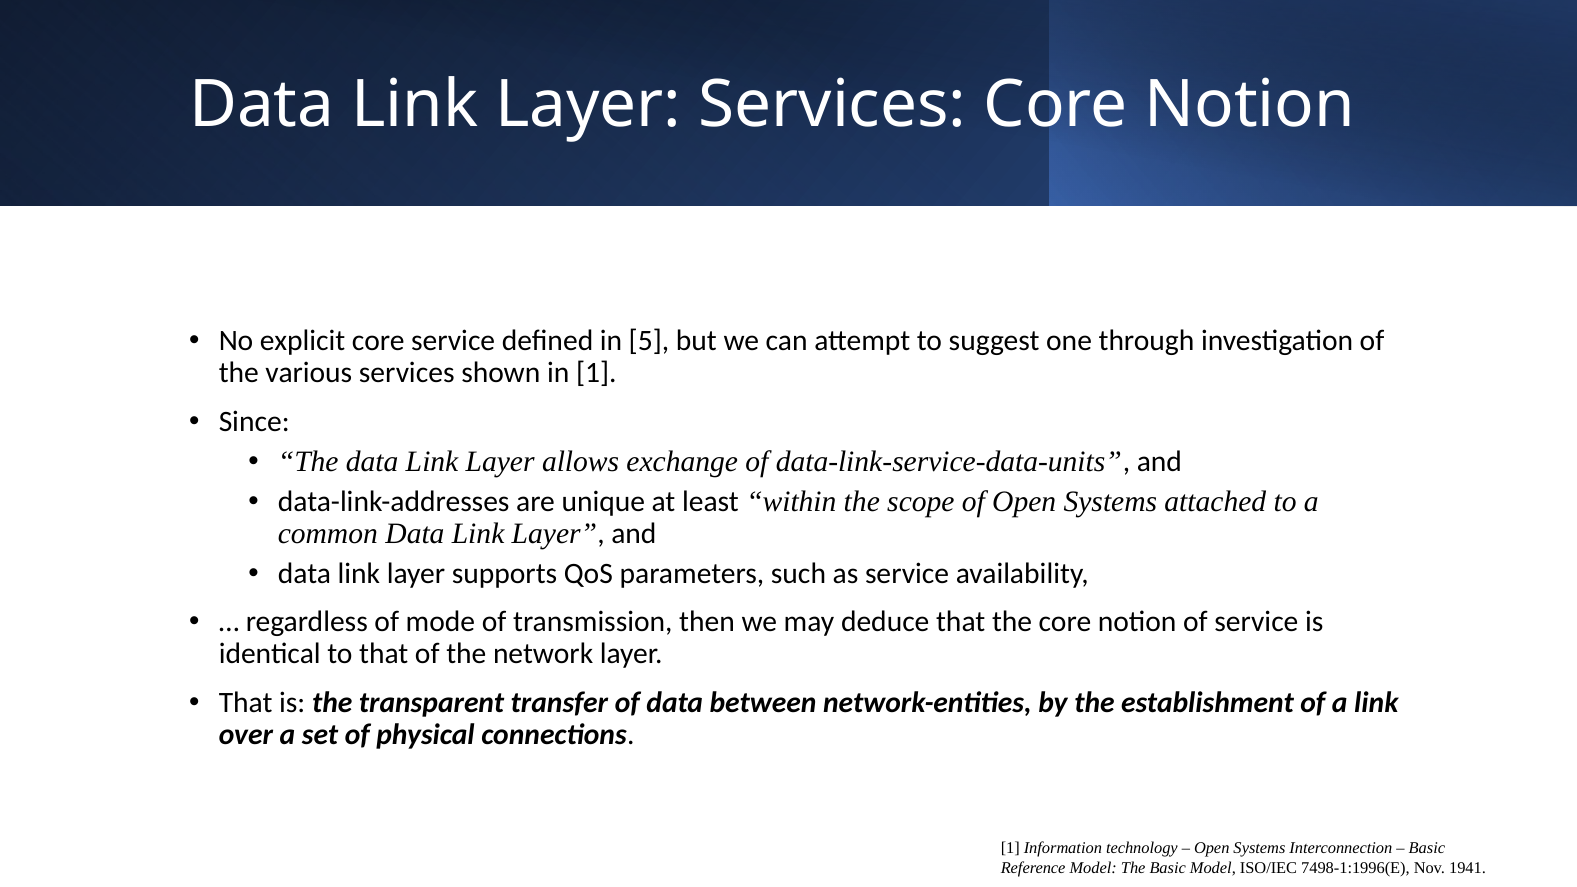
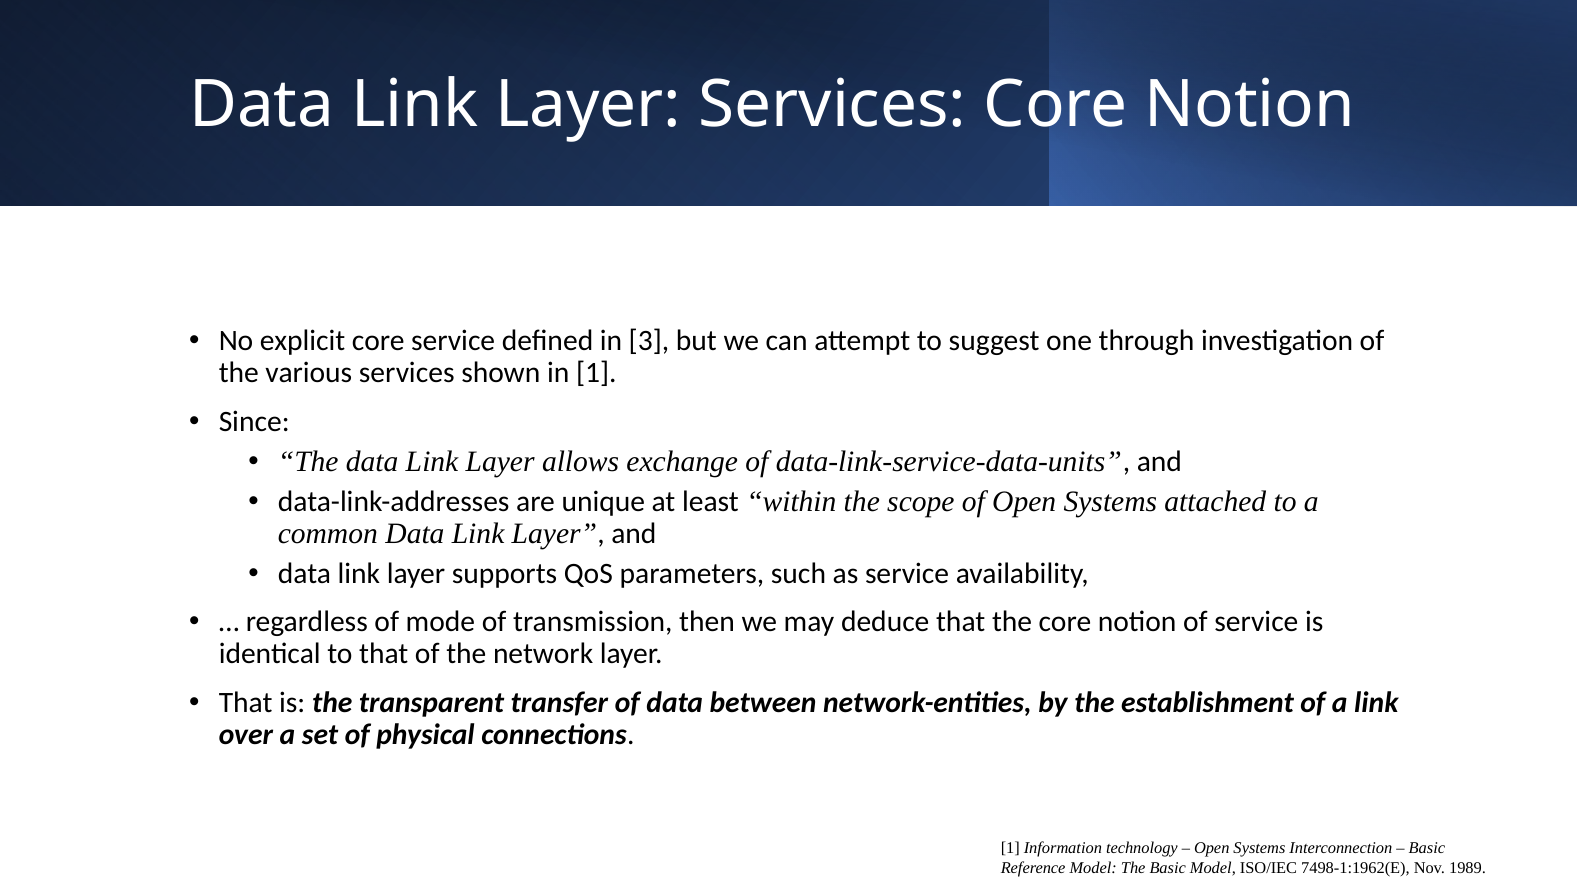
5: 5 -> 3 (649, 341)
7498-1:1996(E: 7498-1:1996(E -> 7498-1:1962(E (1355, 868)
1941: 1941 -> 1989 (1468, 868)
